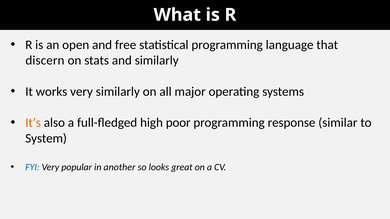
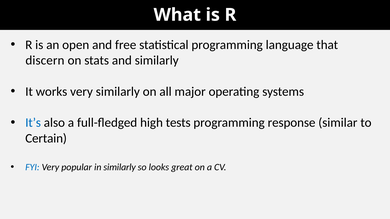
It’s colour: orange -> blue (33, 123)
poor: poor -> tests (178, 123)
System: System -> Certain (46, 139)
in another: another -> similarly (120, 168)
